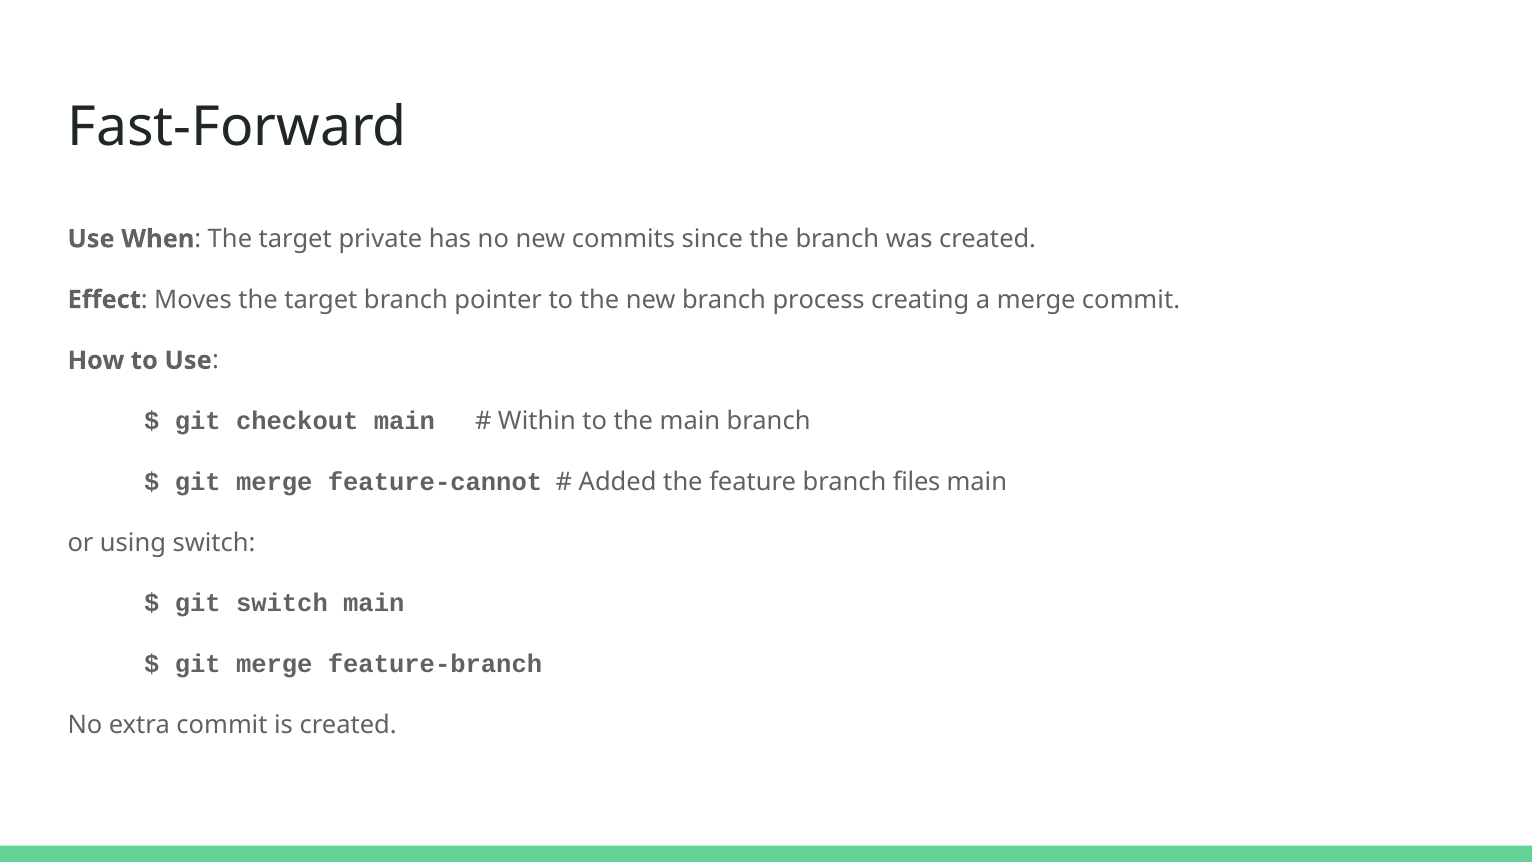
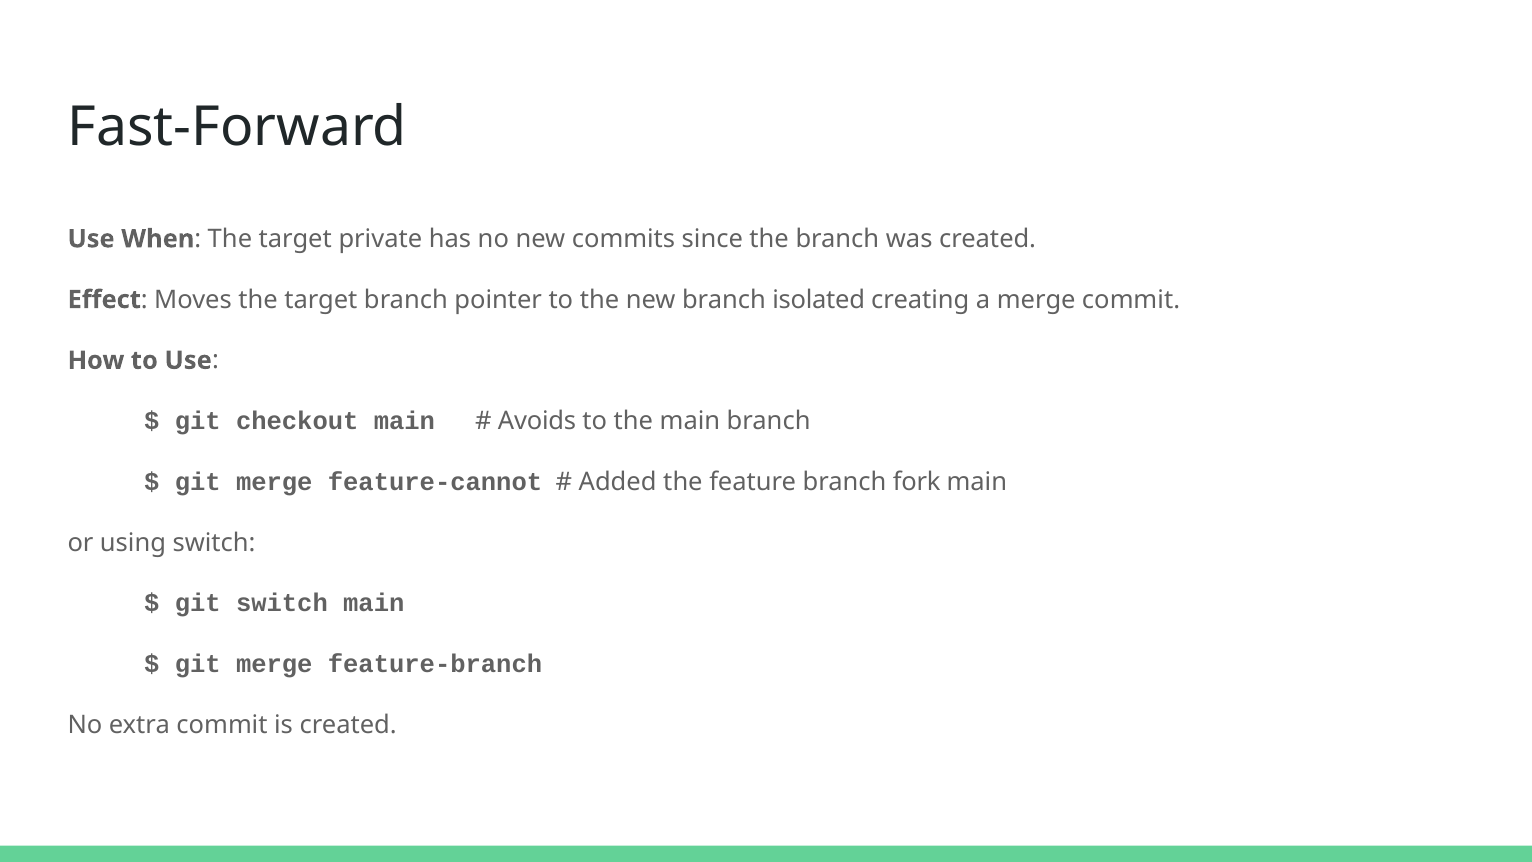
process: process -> isolated (819, 300)
Within: Within -> Avoids (537, 421)
files: files -> fork (917, 482)
